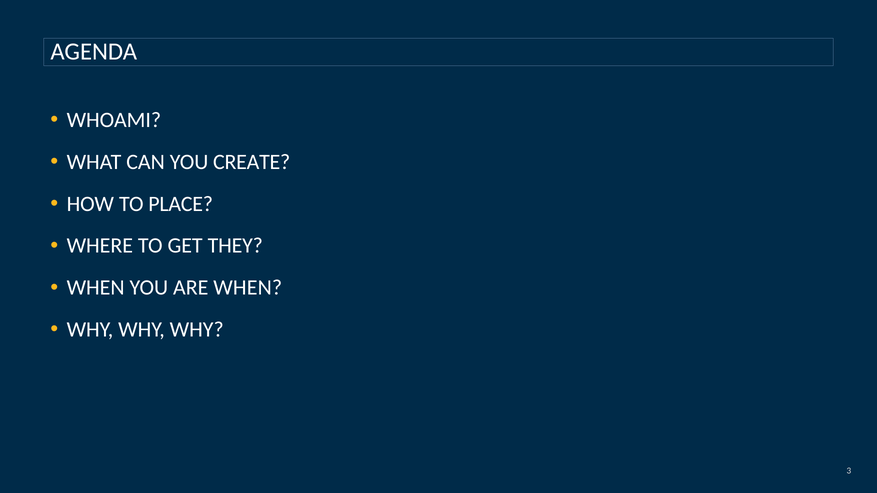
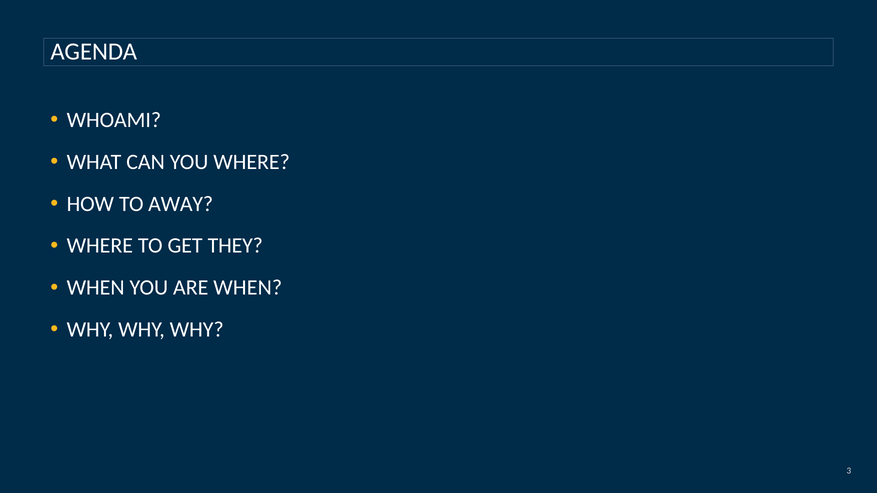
YOU CREATE: CREATE -> WHERE (252, 162)
PLACE: PLACE -> AWAY (181, 204)
